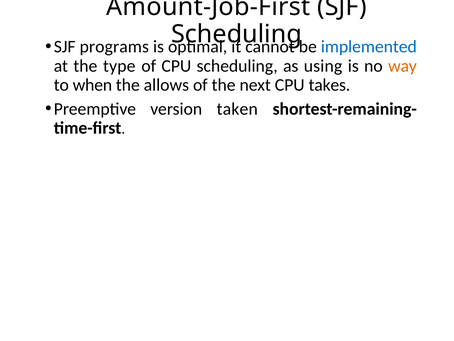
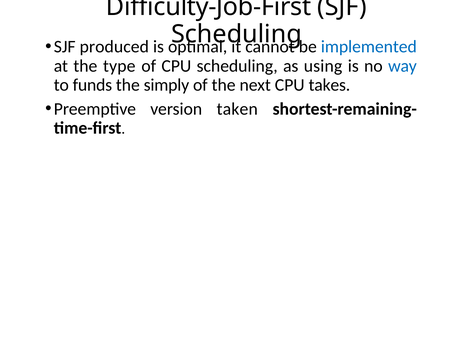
Amount-Job-First: Amount-Job-First -> Difficulty-Job-First (209, 7)
programs: programs -> produced (114, 47)
way colour: orange -> blue (402, 66)
when: when -> funds (92, 85)
allows: allows -> simply (166, 85)
